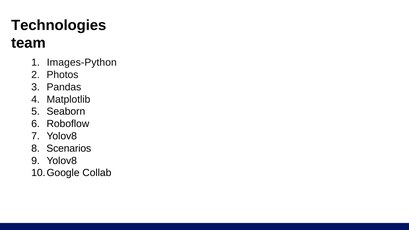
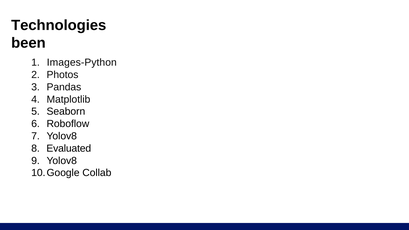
team: team -> been (28, 43)
Scenarios: Scenarios -> Evaluated (69, 148)
